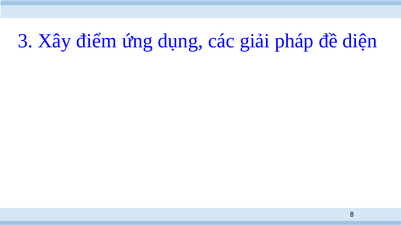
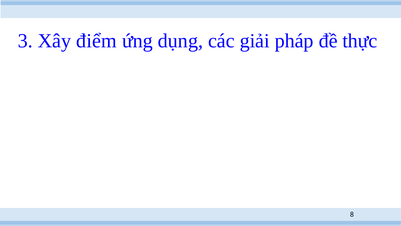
diện: diện -> thực (360, 41)
